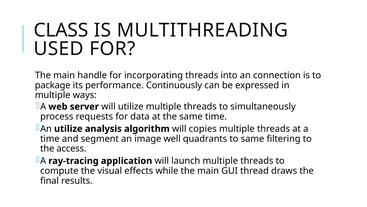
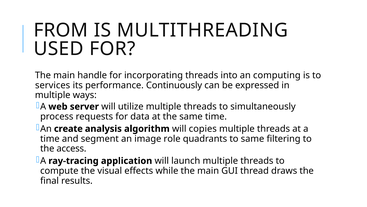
CLASS: CLASS -> FROM (61, 30)
connection: connection -> computing (277, 75)
package: package -> services (53, 85)
An utilize: utilize -> create (68, 128)
well: well -> role (172, 138)
